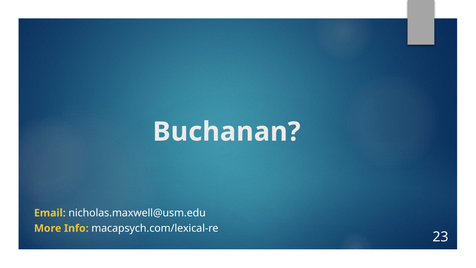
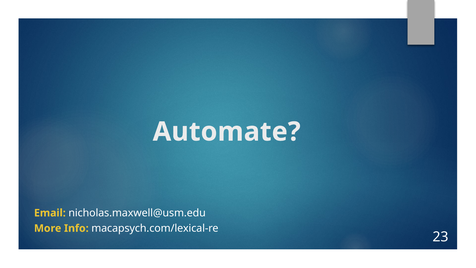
Buchanan: Buchanan -> Automate (227, 132)
